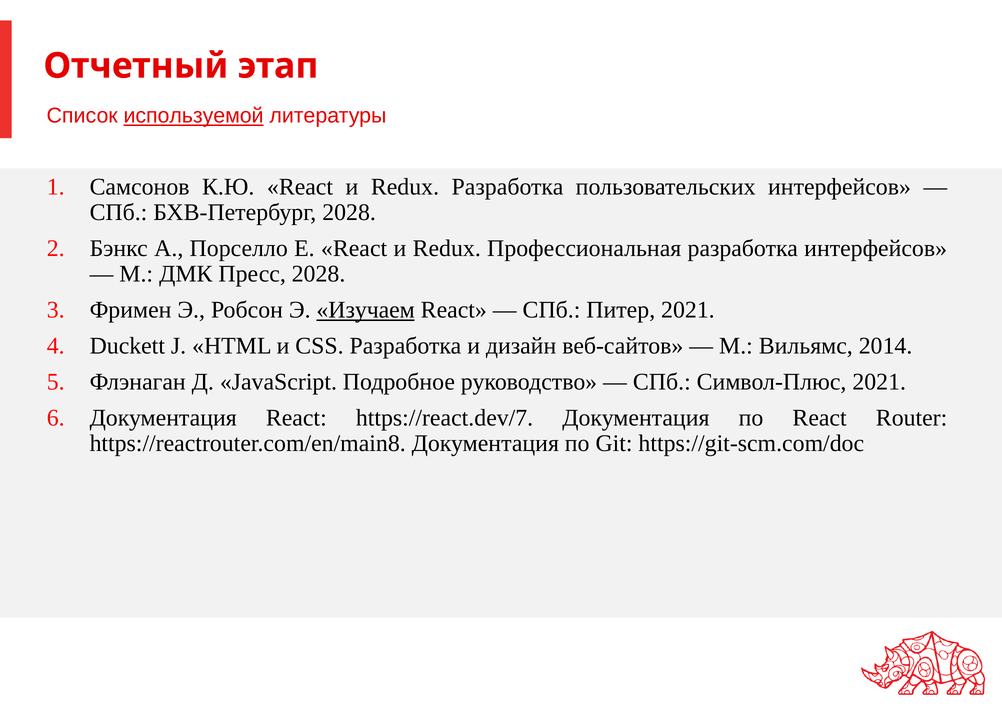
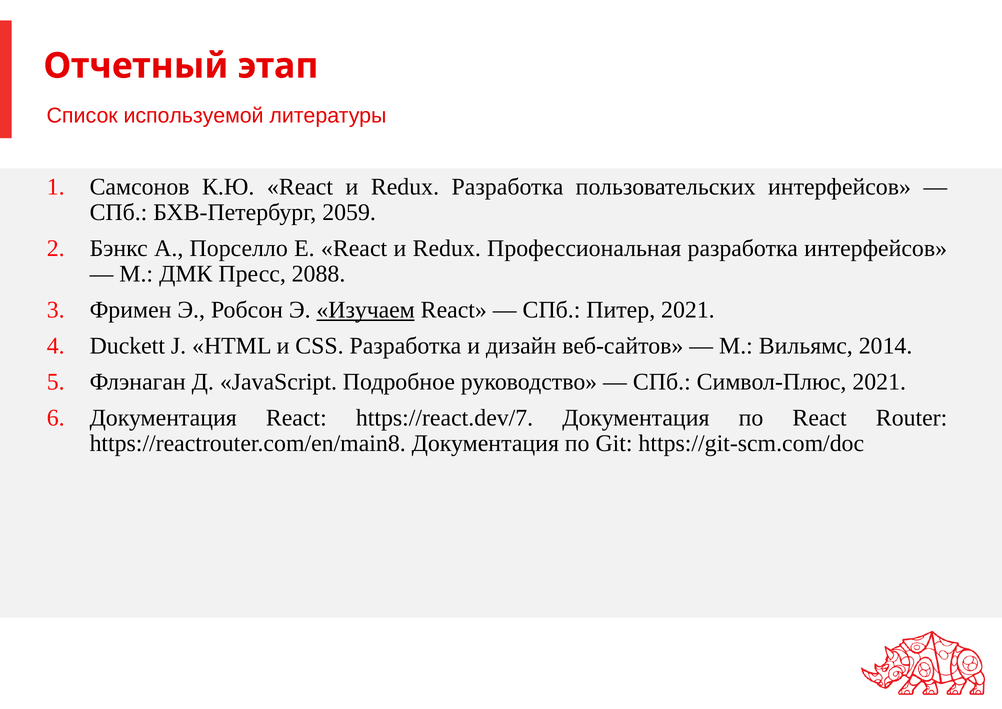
используемой underline: present -> none (194, 116)
БХВ-Петербург 2028: 2028 -> 2059 (349, 212)
Пресс 2028: 2028 -> 2088 (319, 274)
